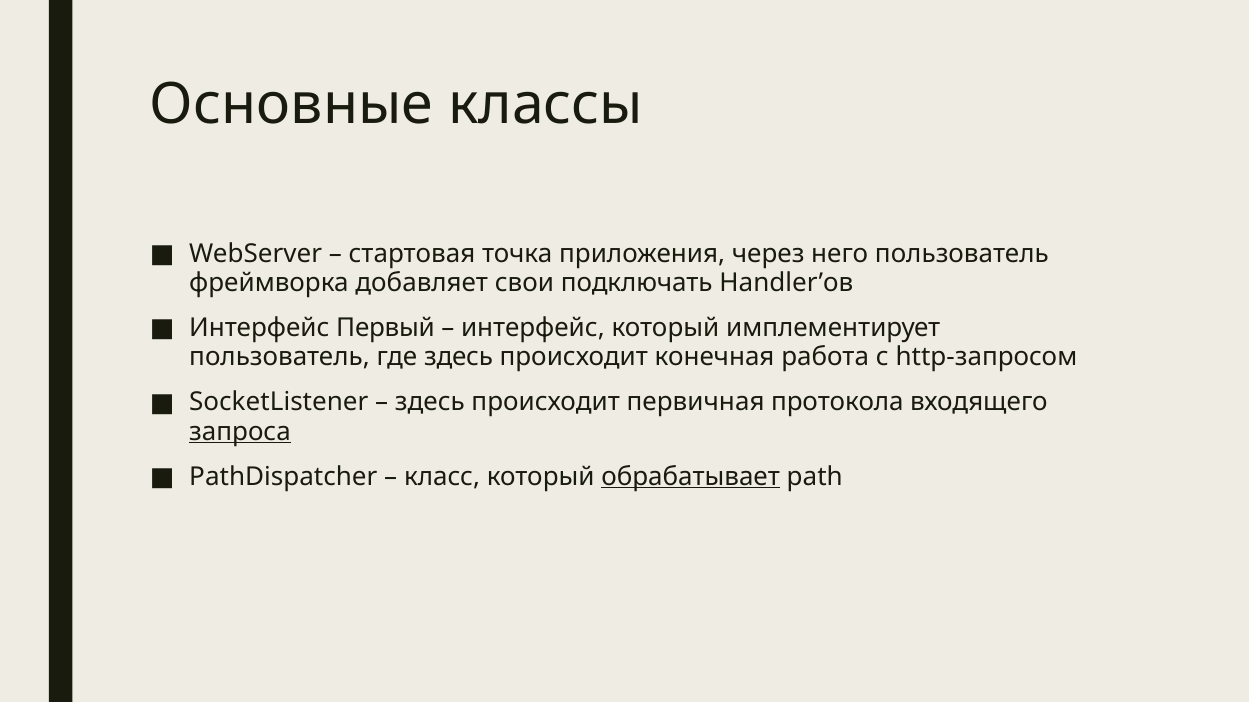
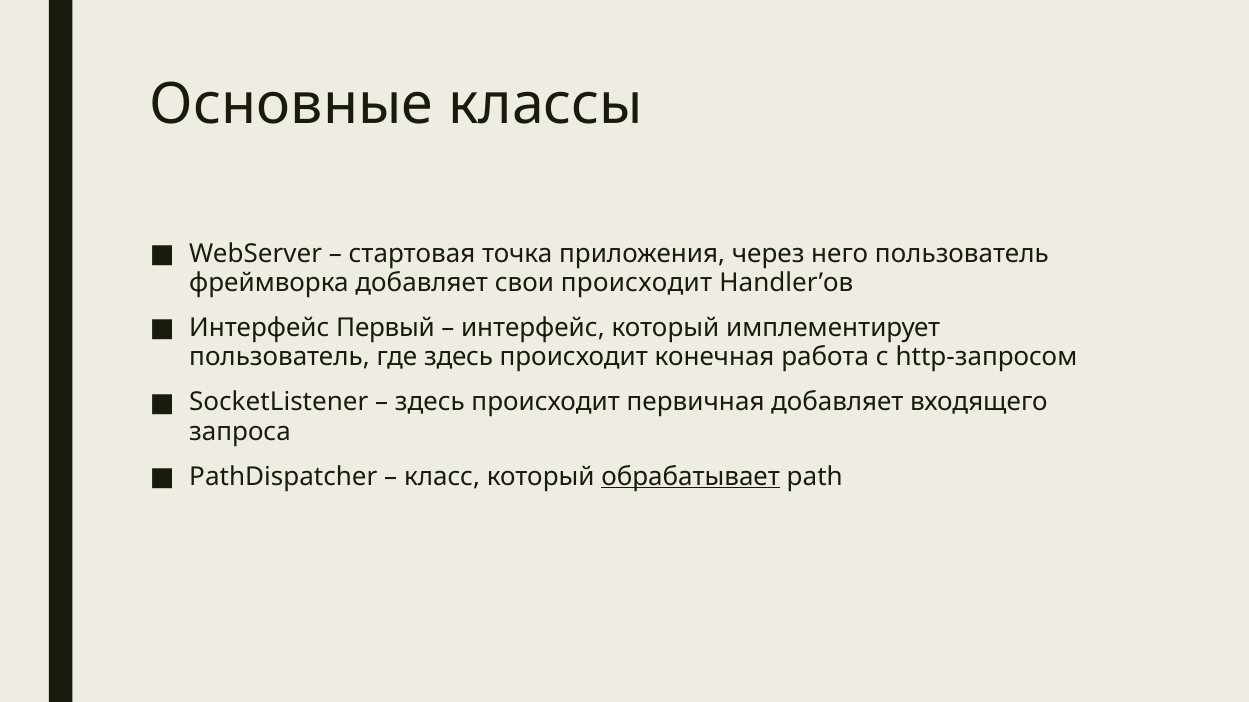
свои подключать: подключать -> происходит (637, 283)
первичная протокола: протокола -> добавляет (837, 402)
запроса underline: present -> none (240, 432)
